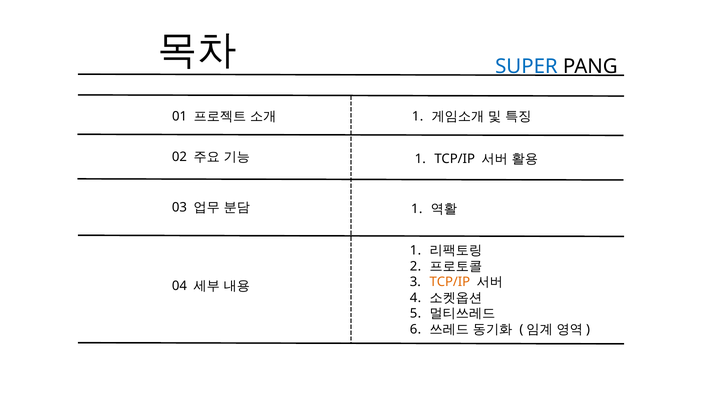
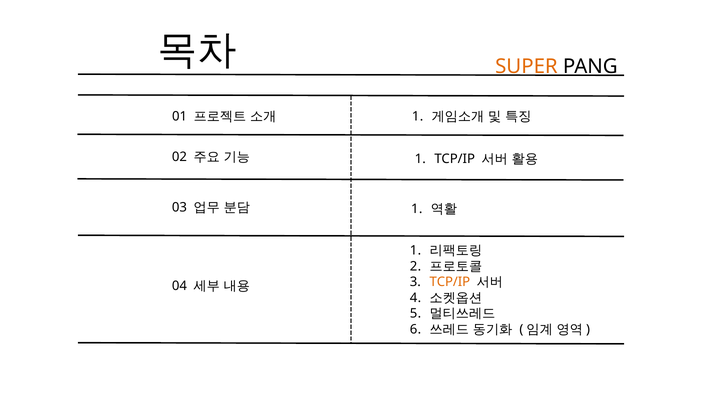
SUPER colour: blue -> orange (526, 66)
